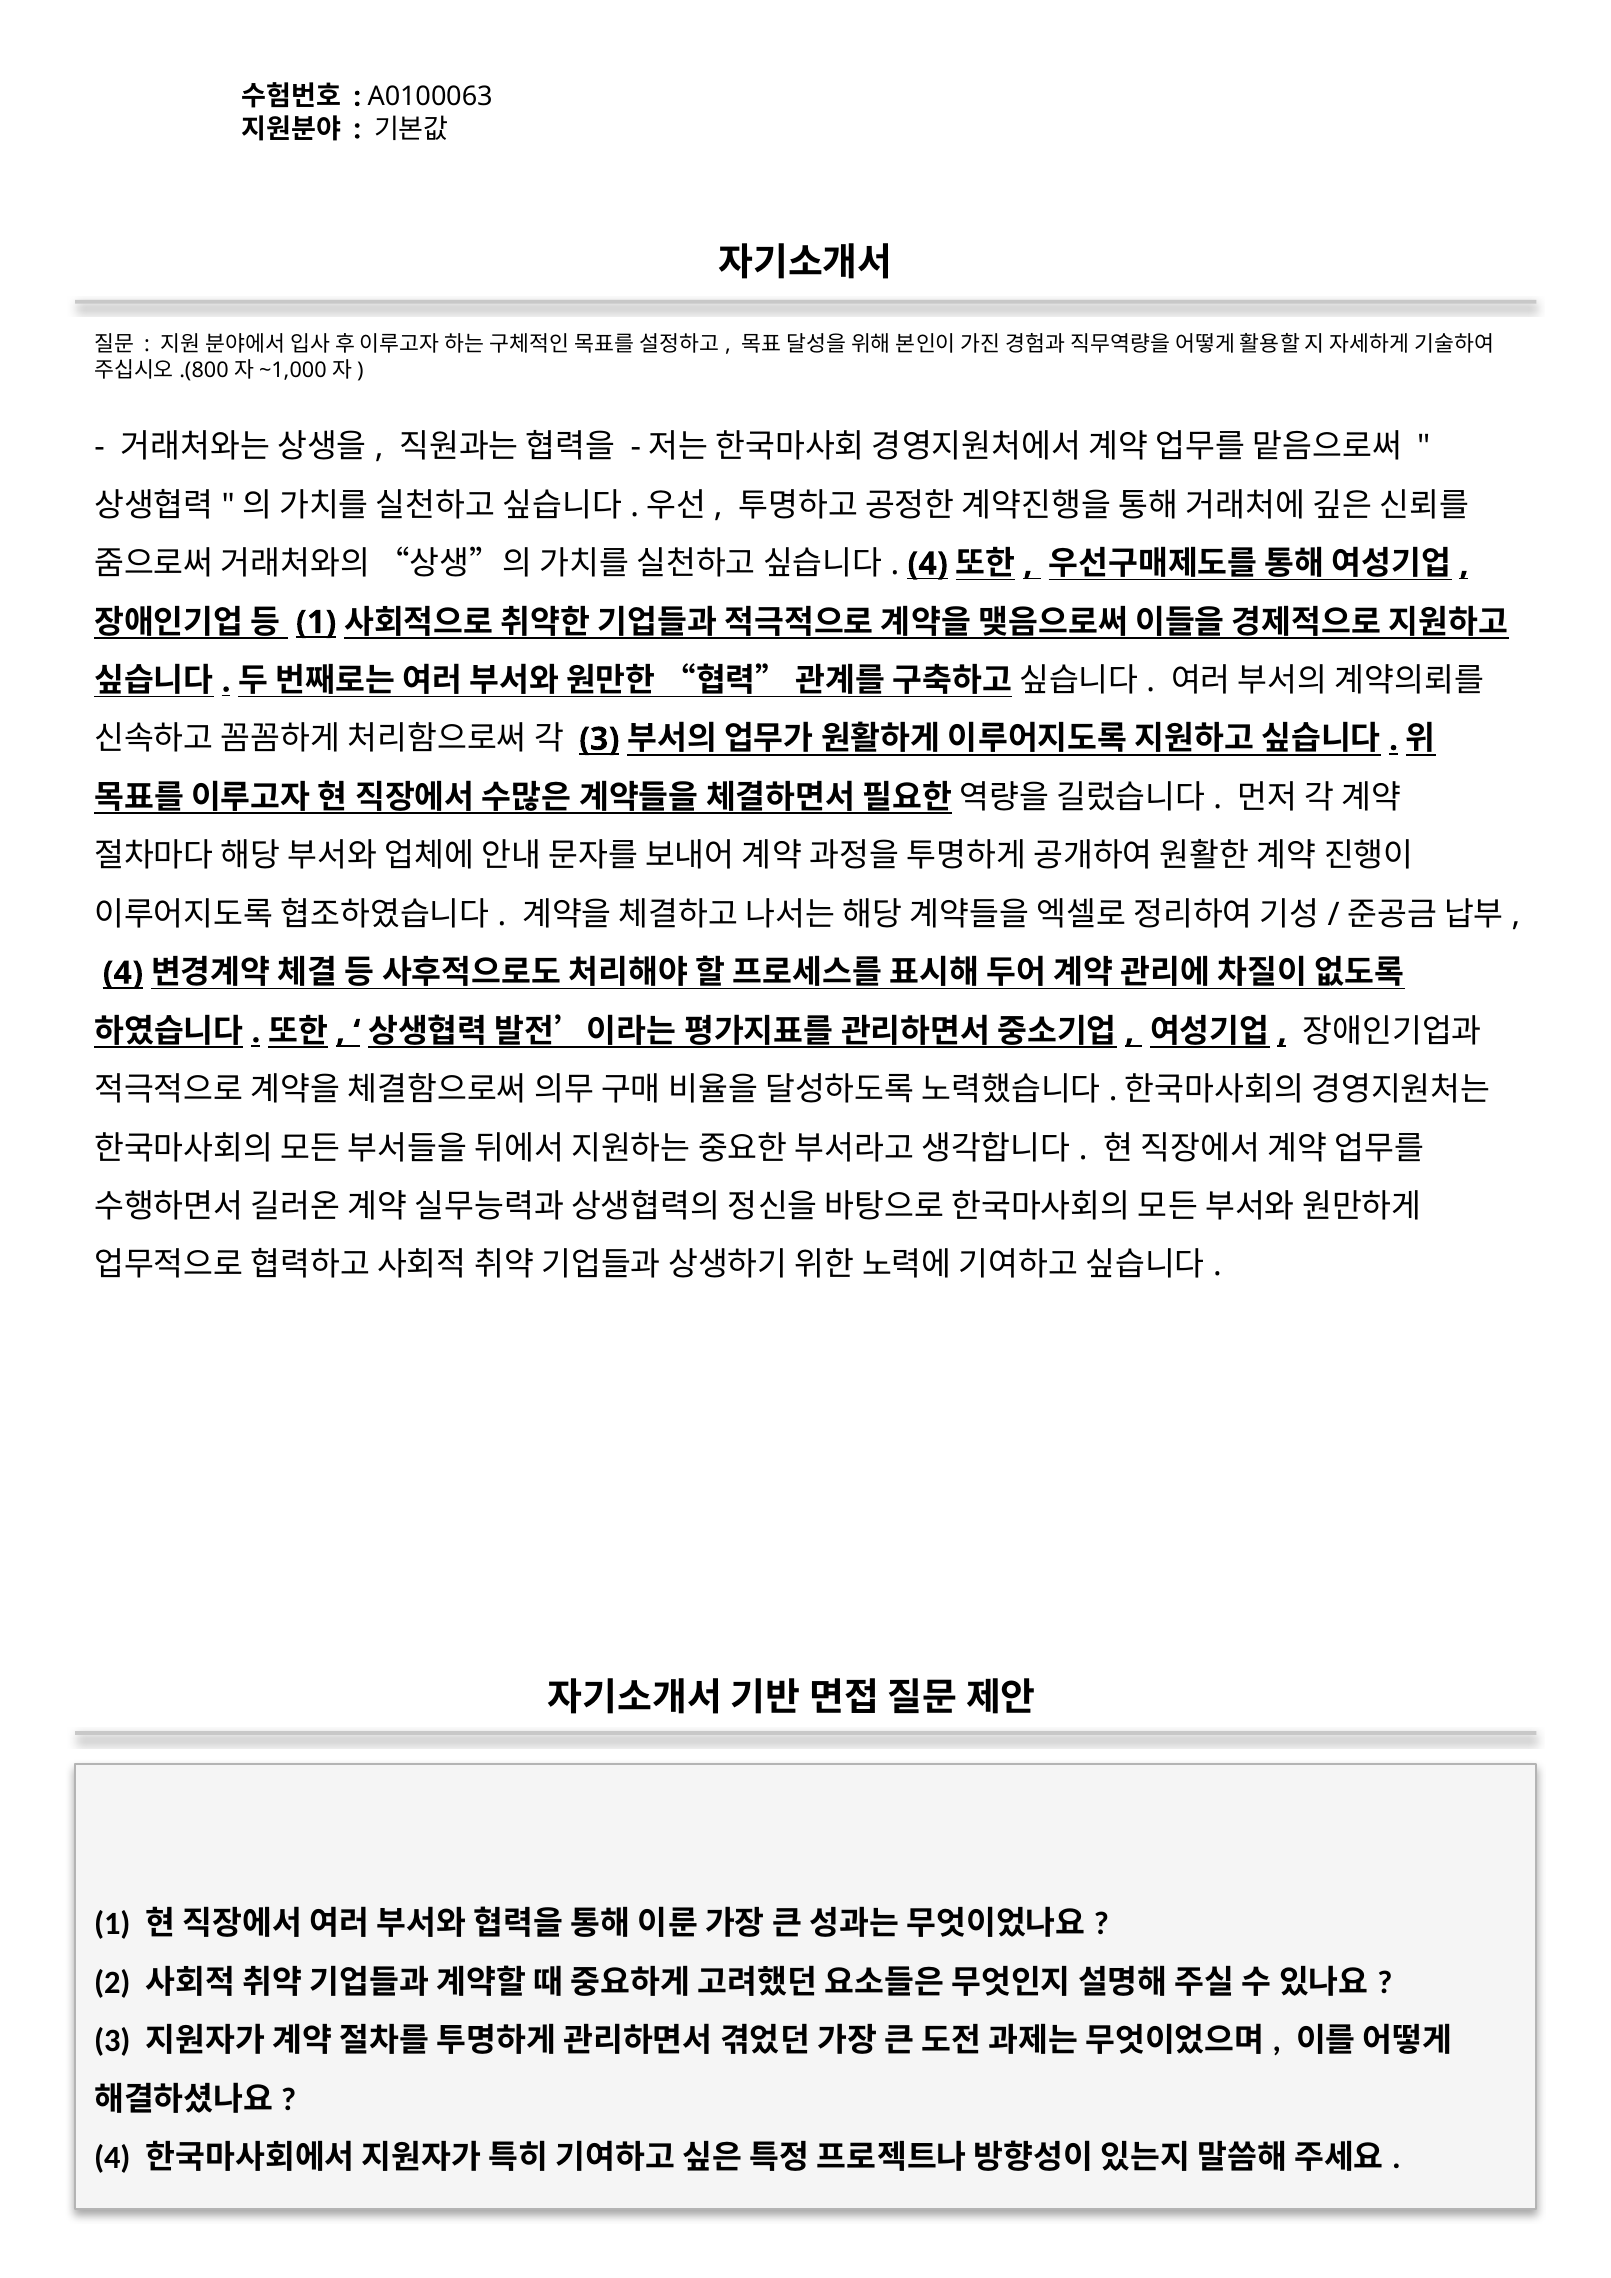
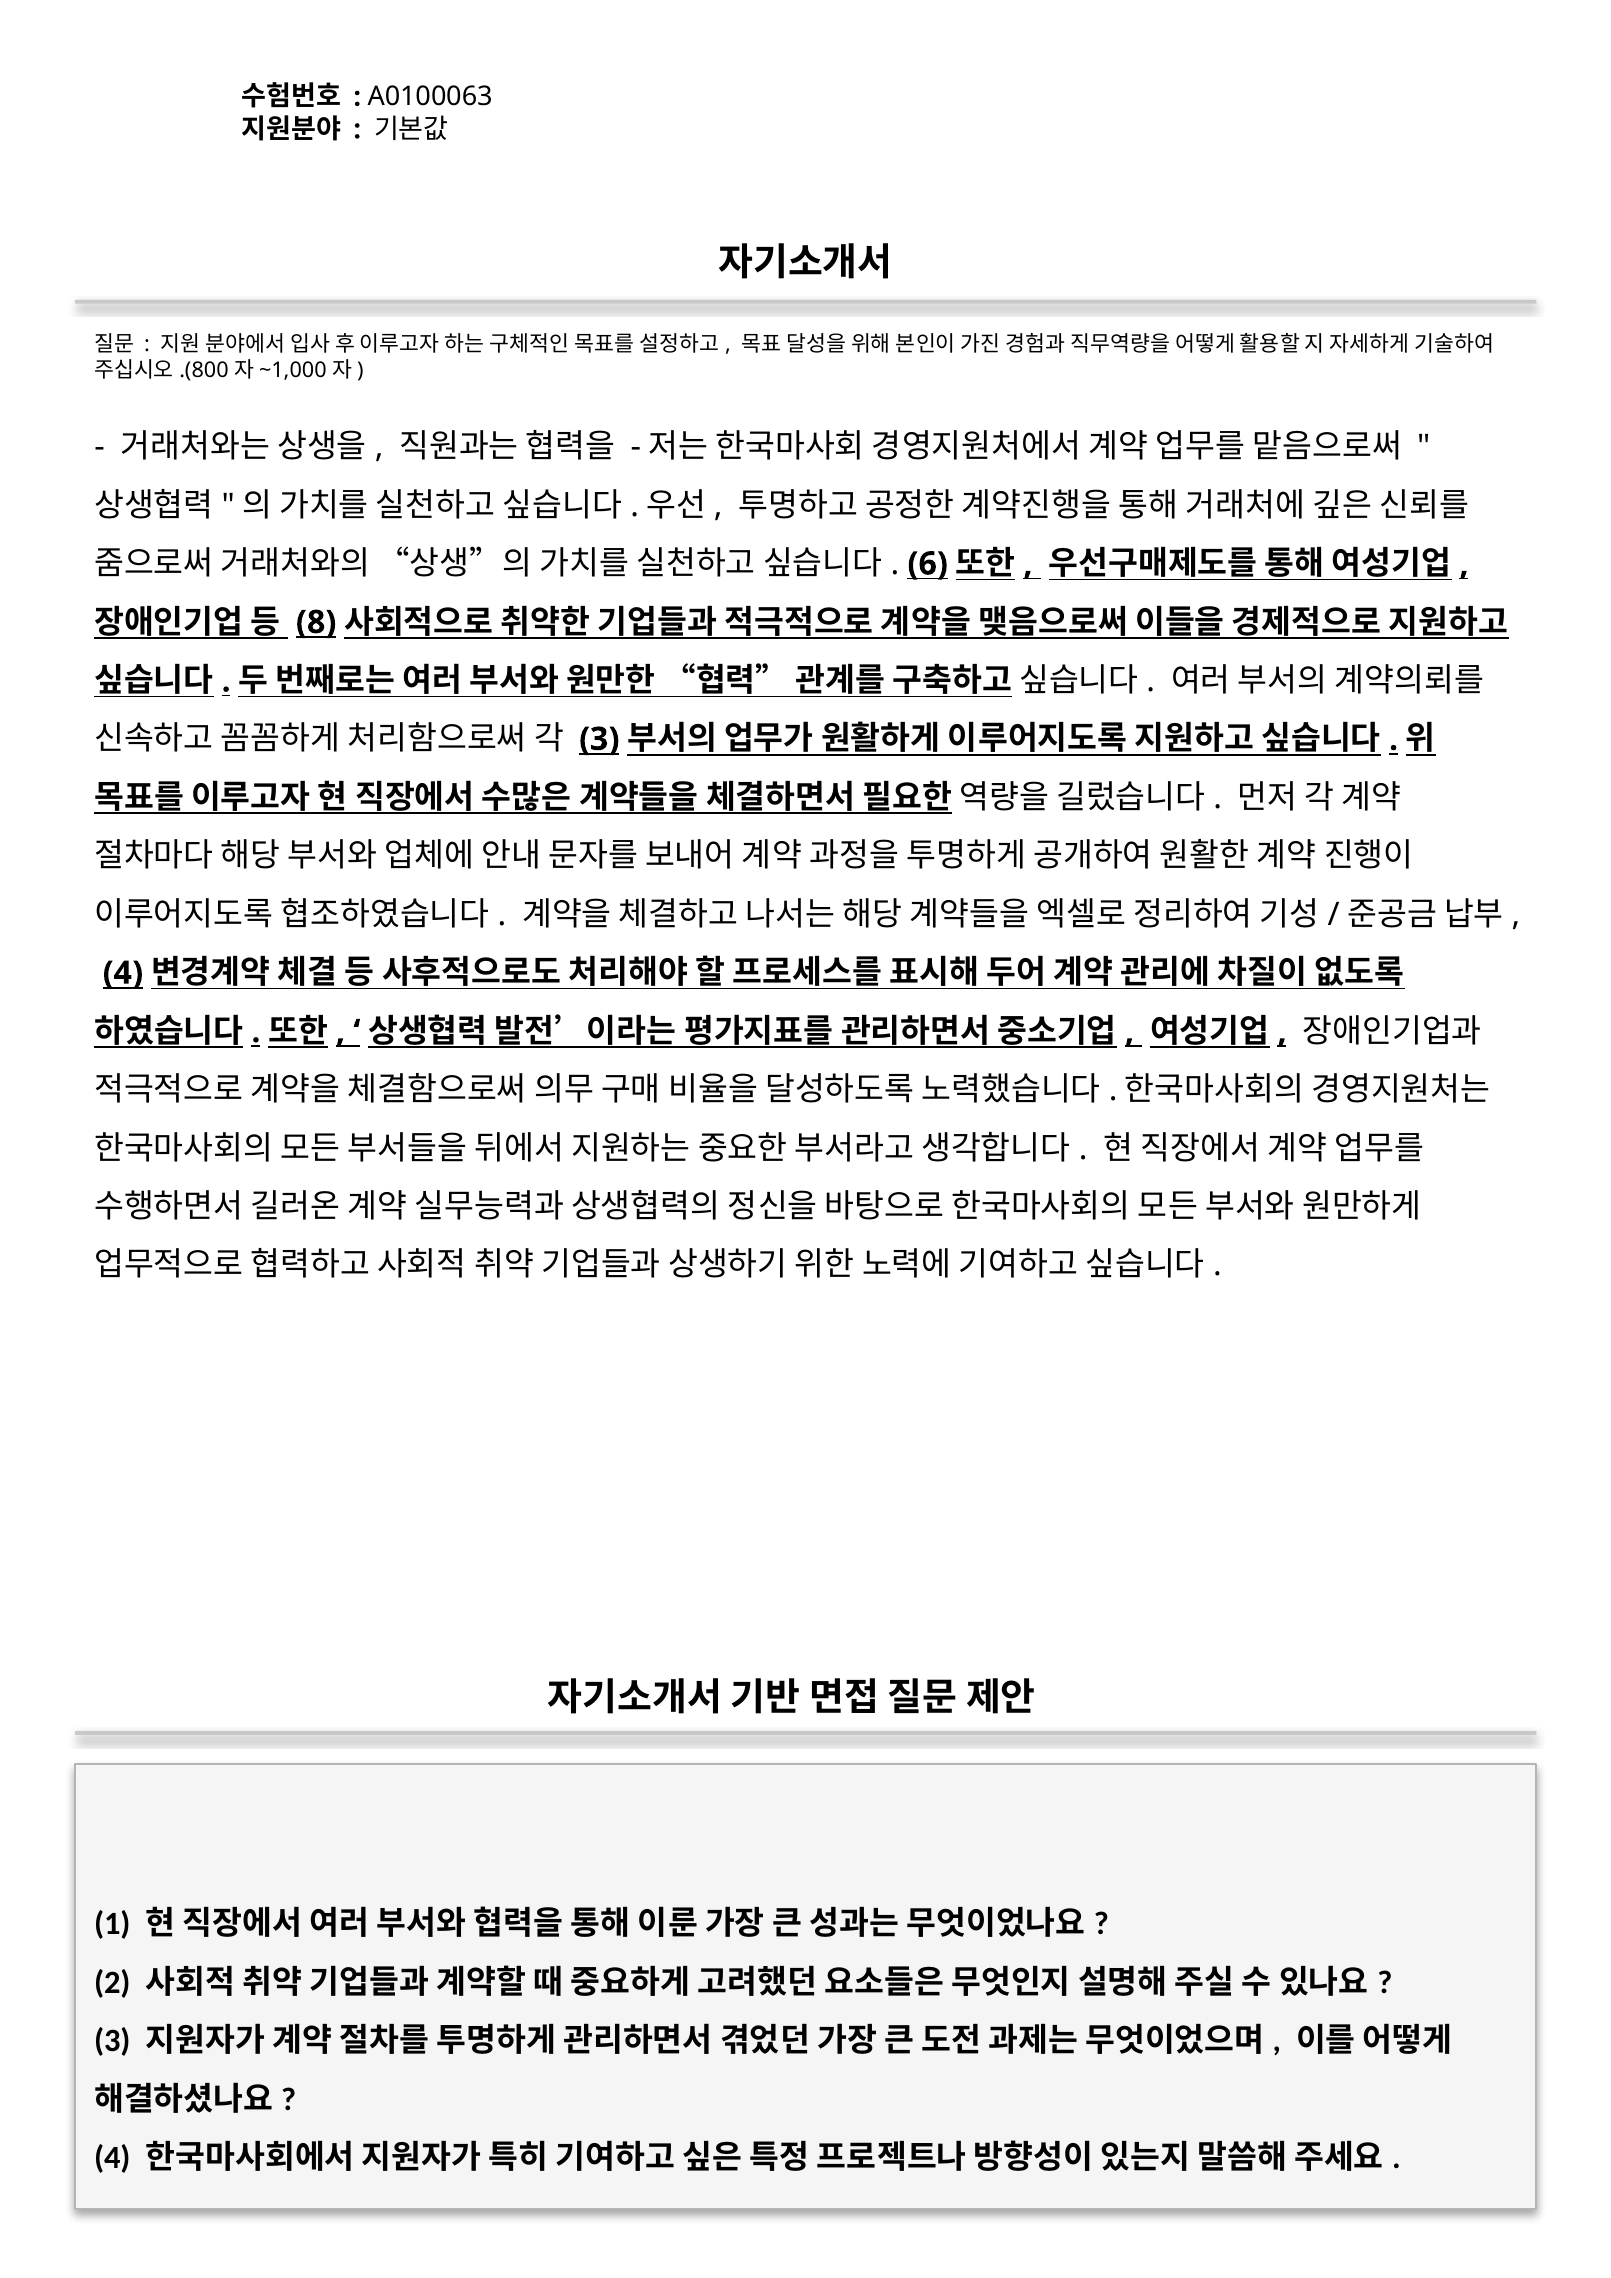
4: 4 -> 6 (928, 564)
1: 1 -> 8 (316, 622)
